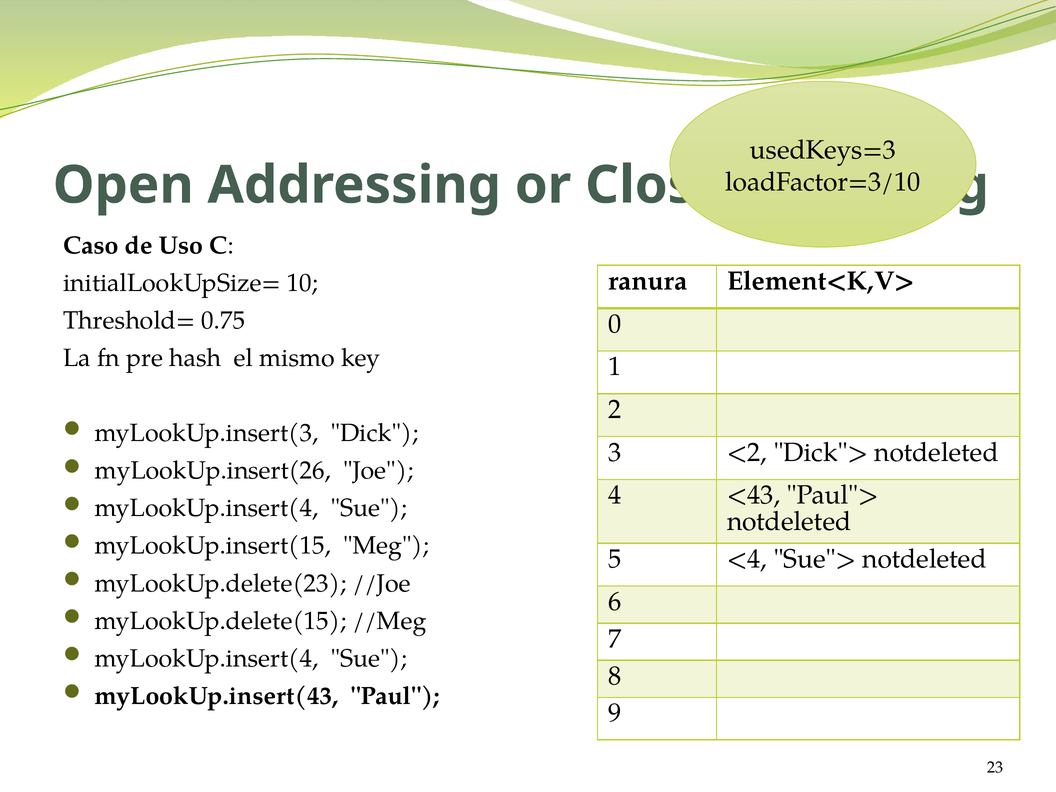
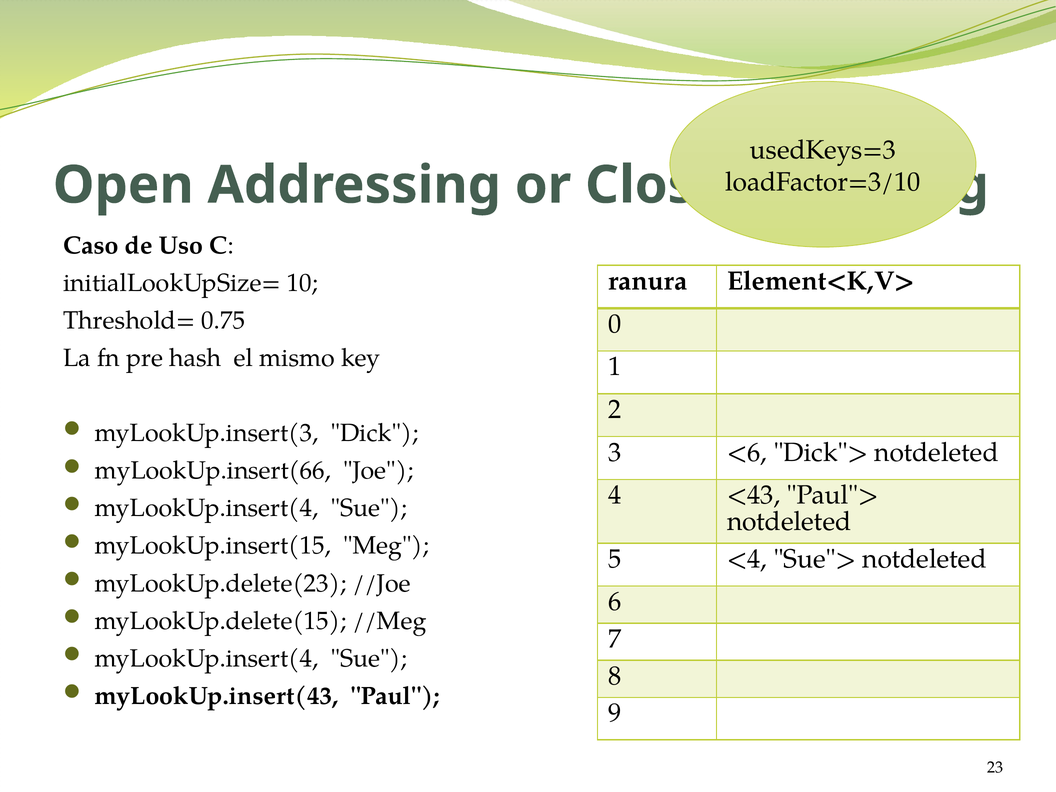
<2: <2 -> <6 (747, 452)
myLookUp.insert(26: myLookUp.insert(26 -> myLookUp.insert(66 (213, 471)
